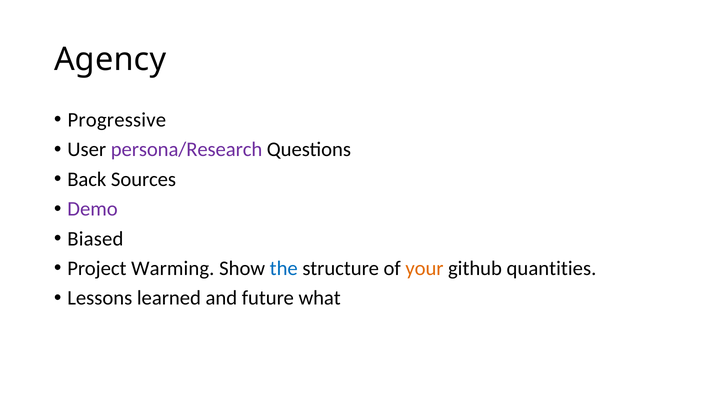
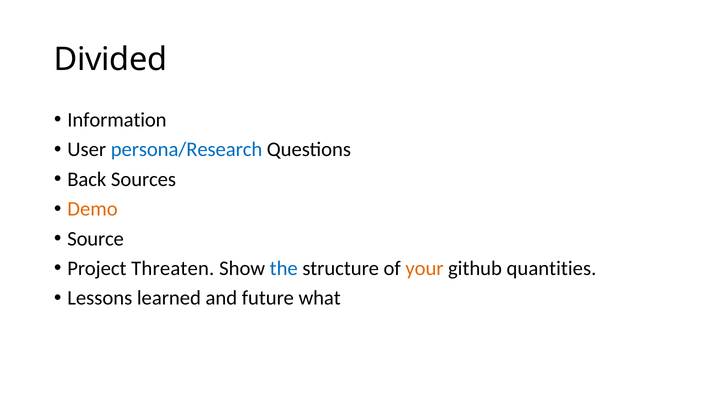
Agency: Agency -> Divided (110, 60)
Progressive: Progressive -> Information (117, 120)
persona/Research colour: purple -> blue (187, 150)
Demo colour: purple -> orange (93, 209)
Biased: Biased -> Source (96, 239)
Warming: Warming -> Threaten (173, 268)
